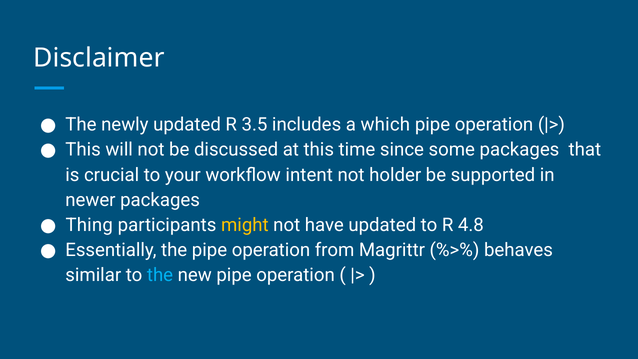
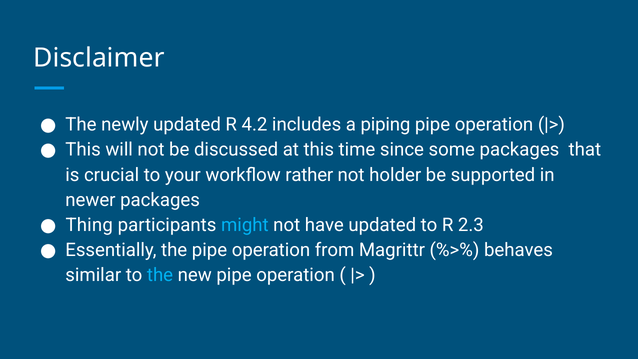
3.5: 3.5 -> 4.2 (254, 125)
which: which -> piping (385, 125)
intent: intent -> rather (309, 175)
might colour: yellow -> light blue (245, 225)
4.8: 4.8 -> 2.3 (471, 225)
